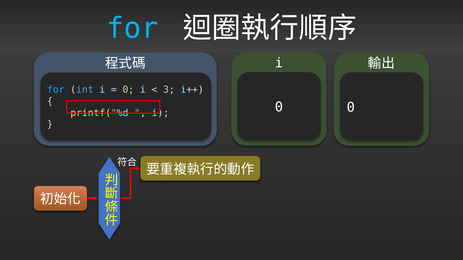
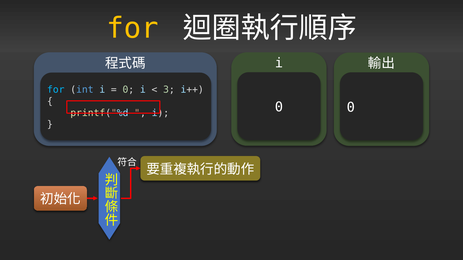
for colour: light blue -> yellow (132, 28)
